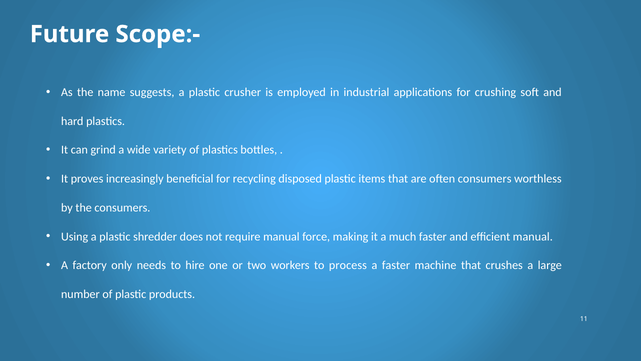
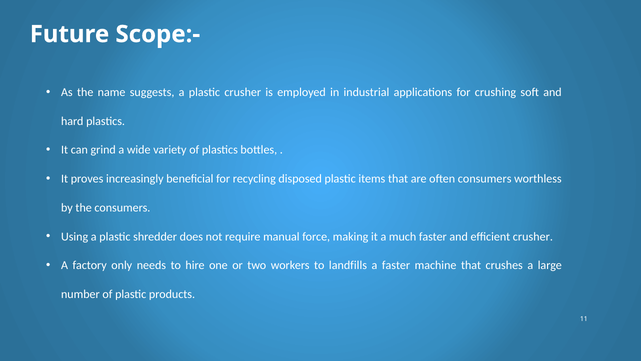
efficient manual: manual -> crusher (533, 236)
process: process -> landfills (348, 265)
